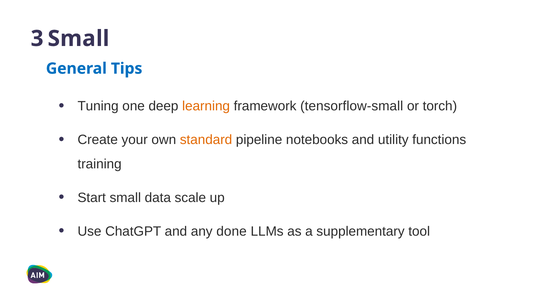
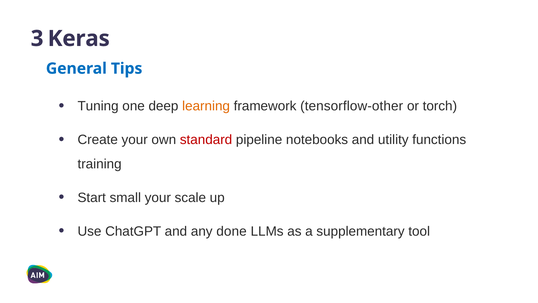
3 Small: Small -> Keras (79, 39)
tensorflow-small: tensorflow-small -> tensorflow-other (352, 106)
standard colour: orange -> red (206, 140)
small data: data -> your (158, 197)
